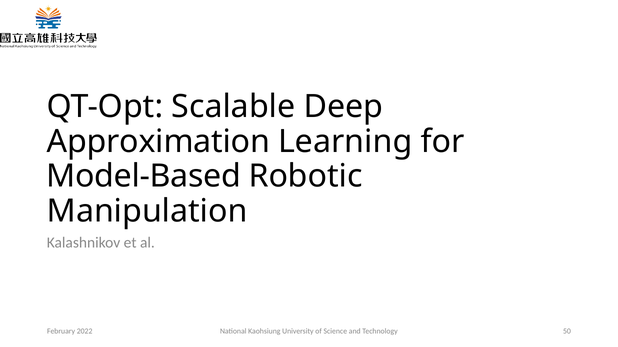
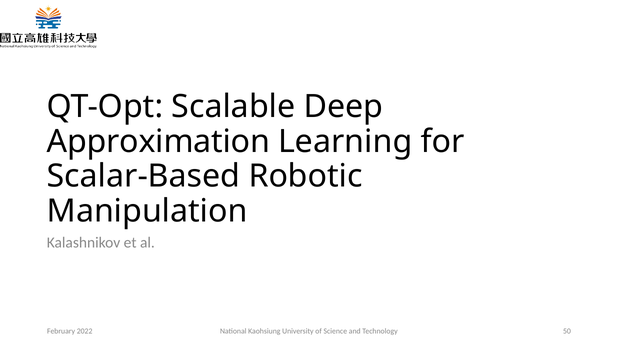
Model-Based: Model-Based -> Scalar-Based (143, 177)
